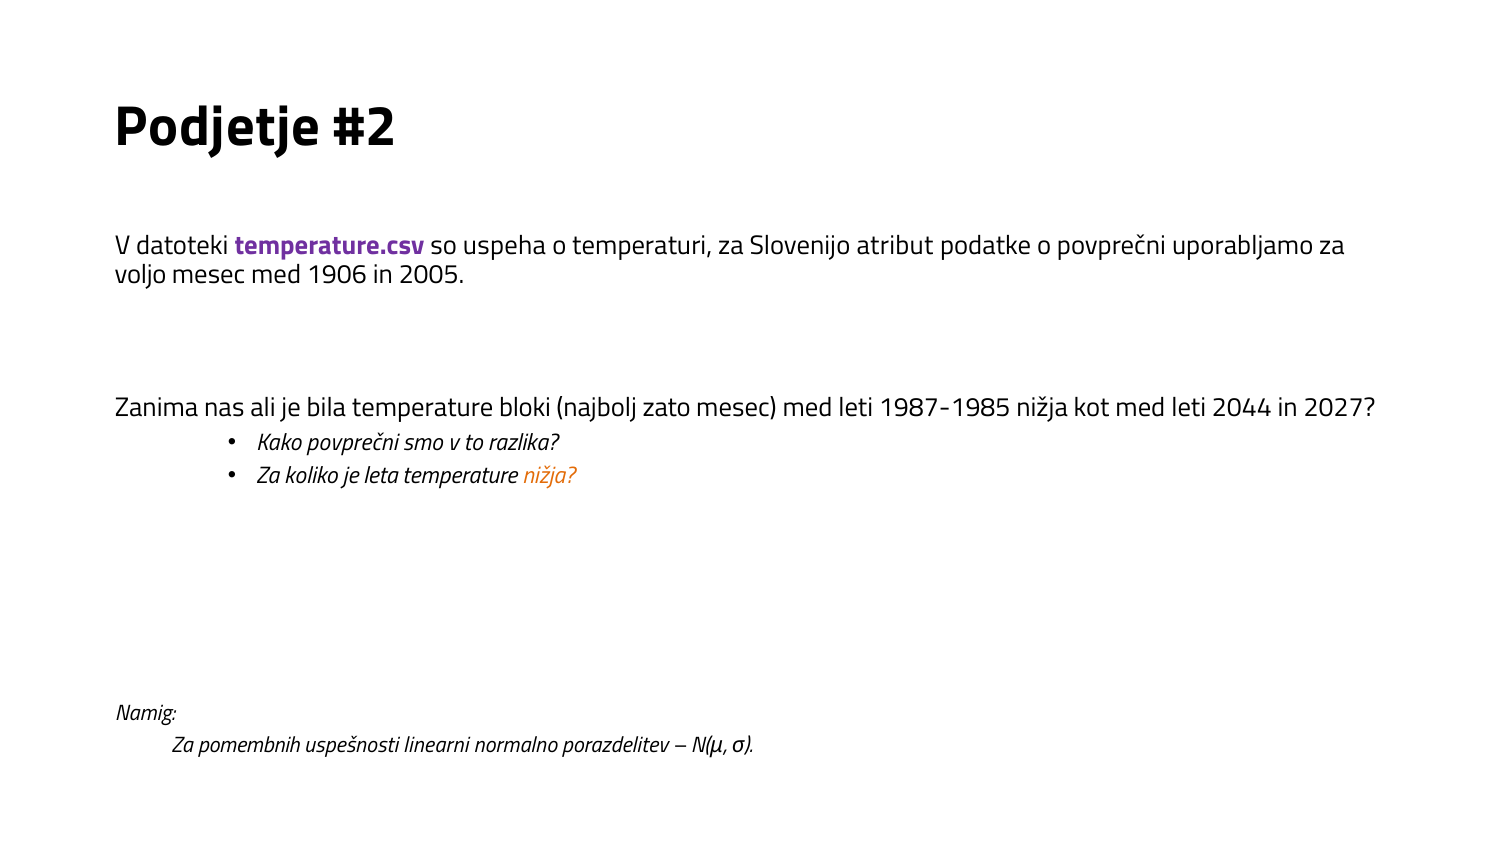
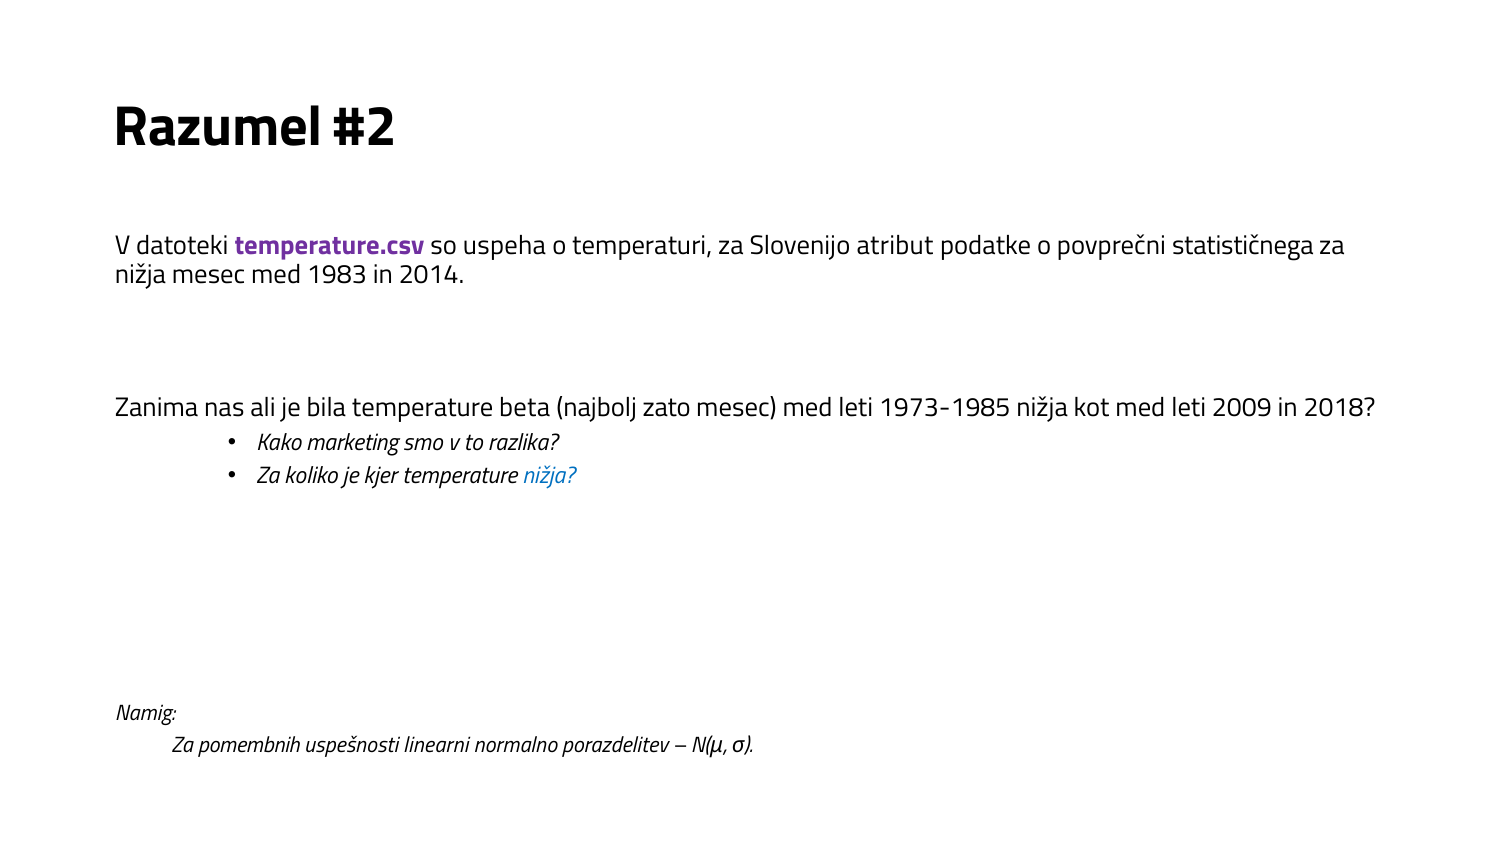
Podjetje: Podjetje -> Razumel (218, 127)
uporabljamo: uporabljamo -> statističnega (1243, 245)
voljo: voljo -> nižja (140, 274)
1906: 1906 -> 1983 (337, 274)
2005: 2005 -> 2014 (432, 274)
bloki: bloki -> beta (525, 408)
1987-1985: 1987-1985 -> 1973-1985 (945, 408)
2044: 2044 -> 2009 (1242, 408)
2027: 2027 -> 2018 (1340, 408)
Kako povprečni: povprečni -> marketing (352, 443)
leta: leta -> kjer (380, 476)
nižja colour: orange -> blue (549, 476)
